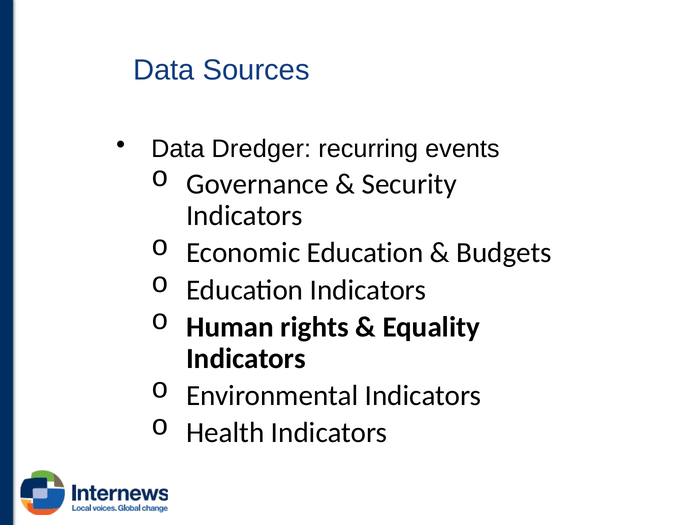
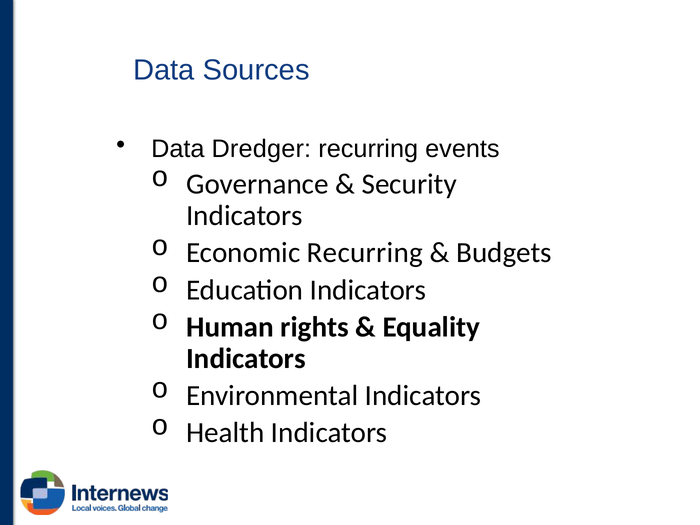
Economic Education: Education -> Recurring (365, 253)
